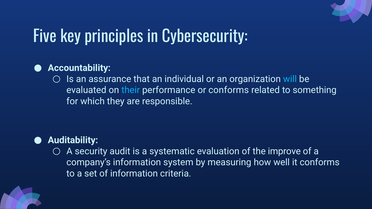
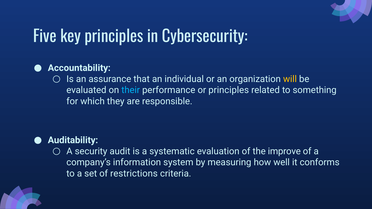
will colour: light blue -> yellow (290, 79)
or conforms: conforms -> principles (229, 90)
of information: information -> restrictions (134, 174)
